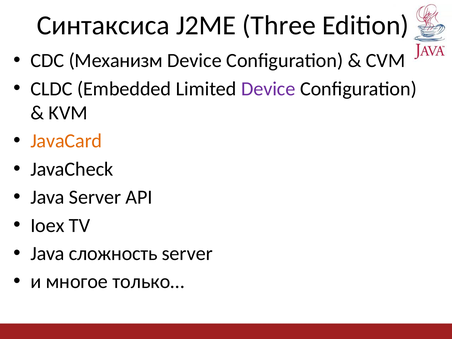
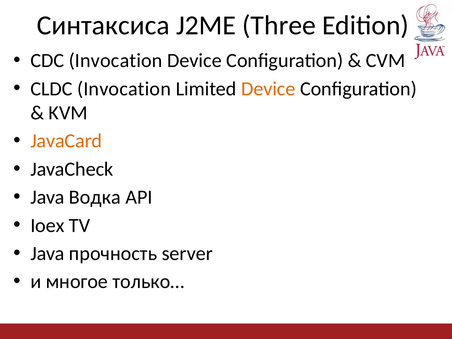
CDC Механизм: Механизм -> Invocation (116, 61)
CLDC Embedded: Embedded -> Invocation (124, 89)
Device colour: purple -> orange (268, 89)
Java Server: Server -> Водка (95, 197)
сложность: сложность -> прочность (113, 254)
